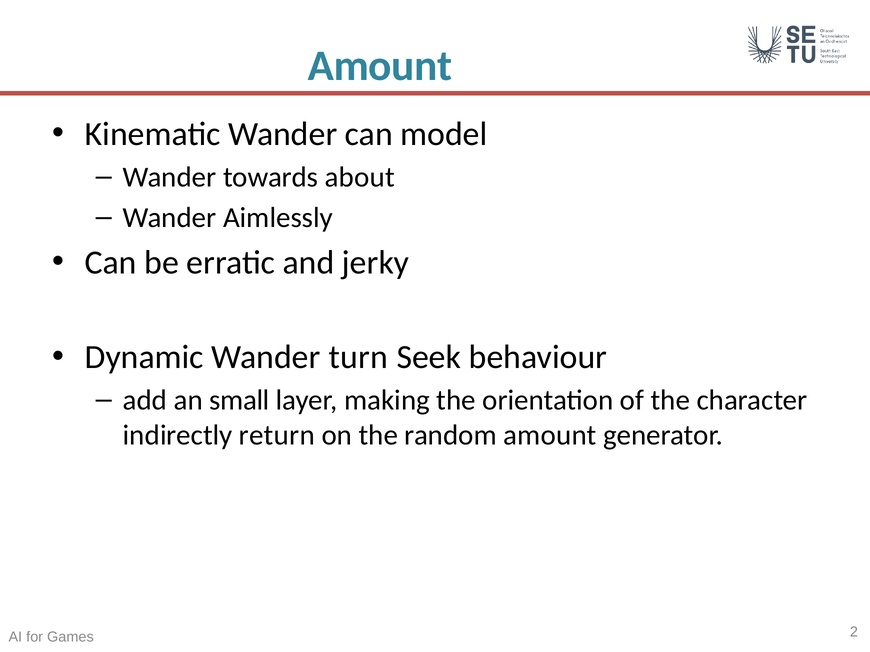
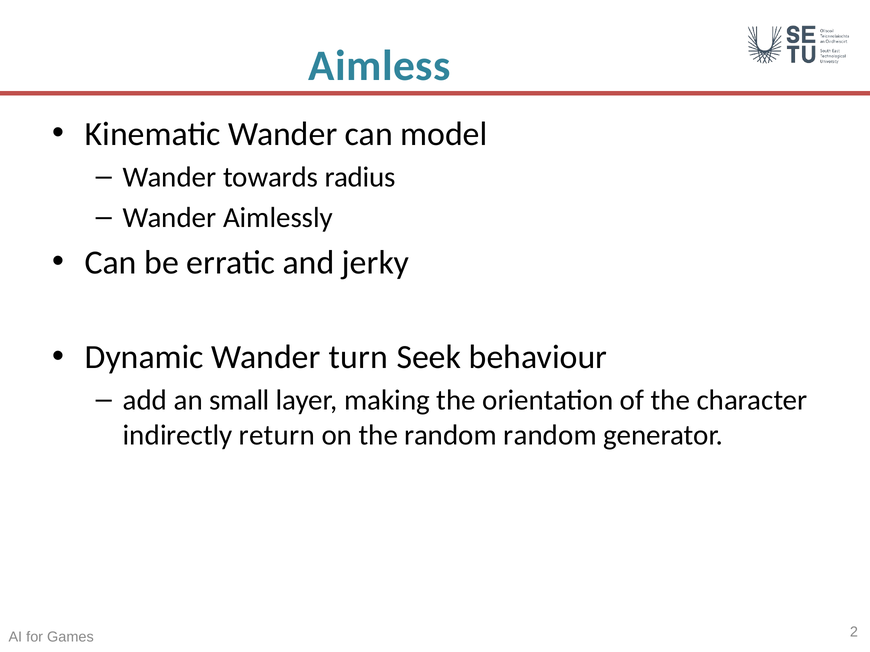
Amount: Amount -> Aimless (379, 66)
about: about -> radius (360, 177)
random amount: amount -> random (550, 435)
